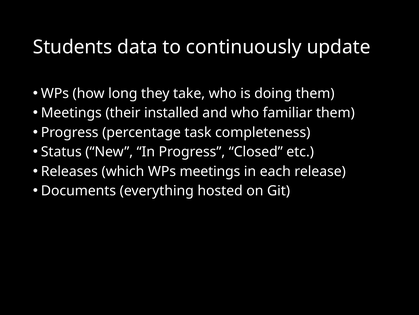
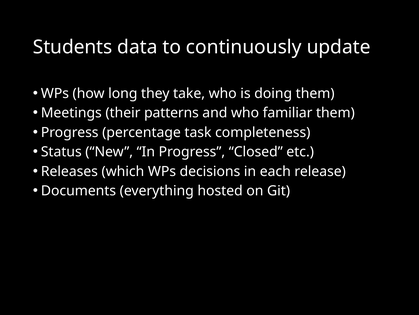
installed: installed -> patterns (171, 113)
WPs meetings: meetings -> decisions (210, 171)
